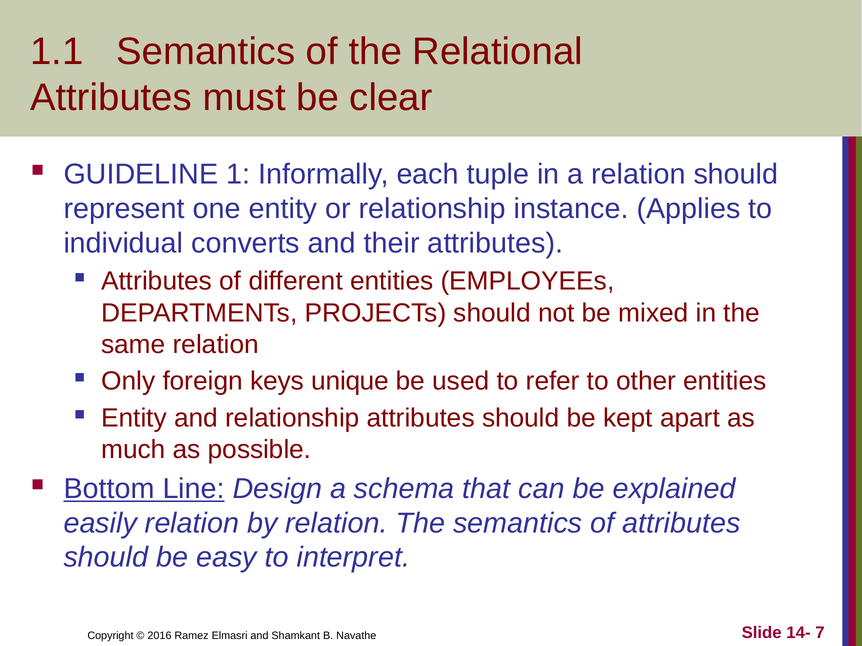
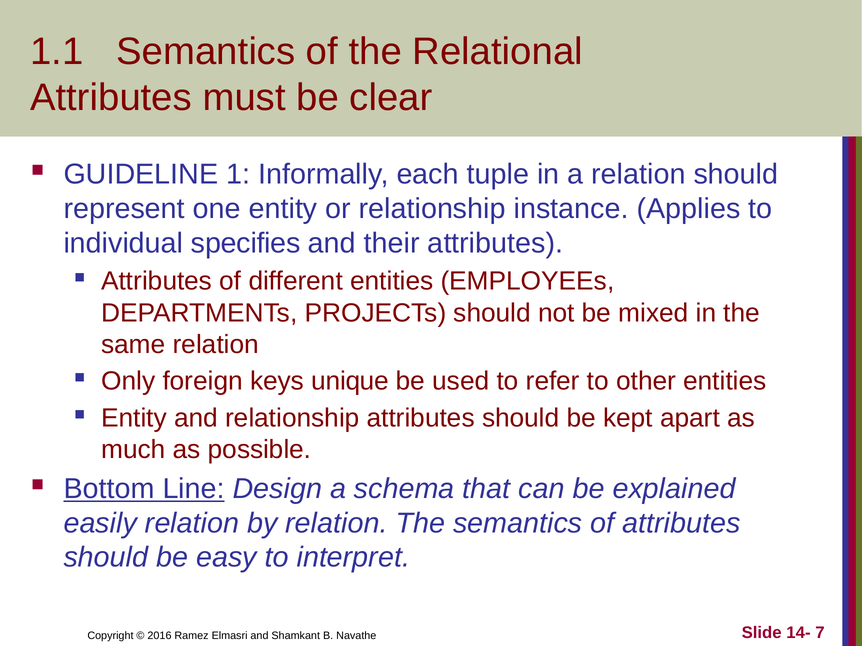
converts: converts -> specifies (246, 243)
